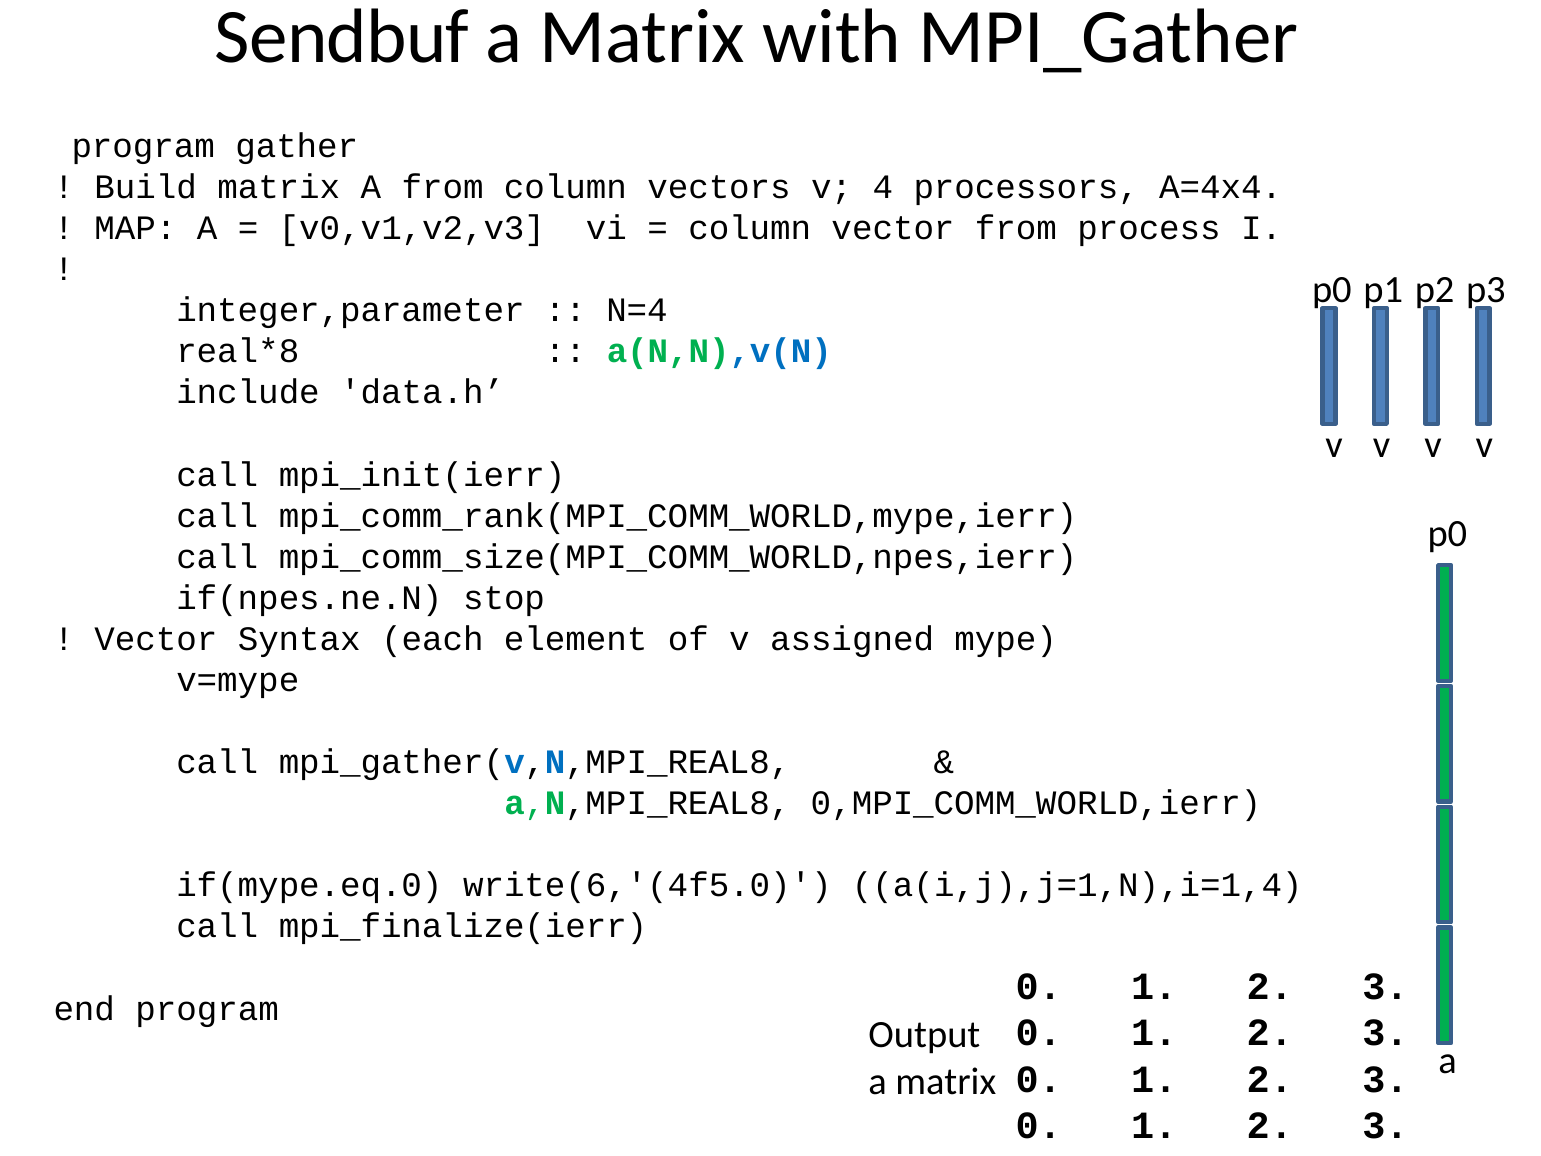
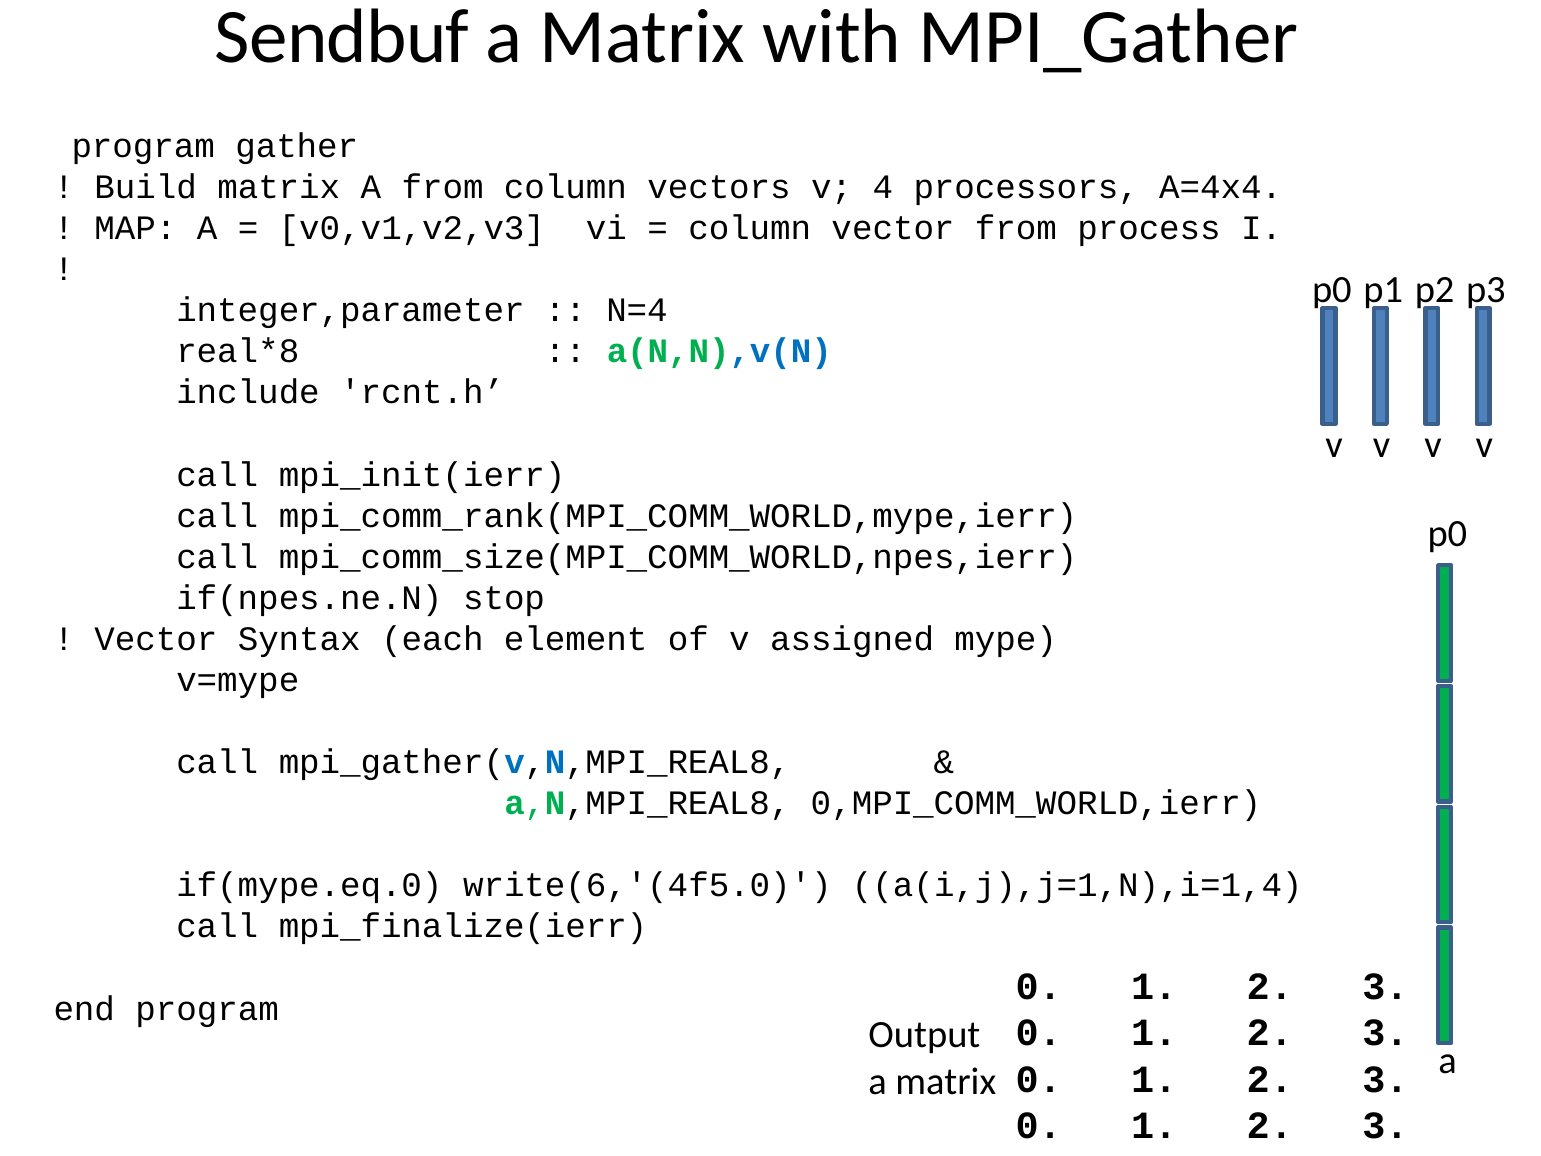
data.h: data.h -> rcnt.h (422, 392)
